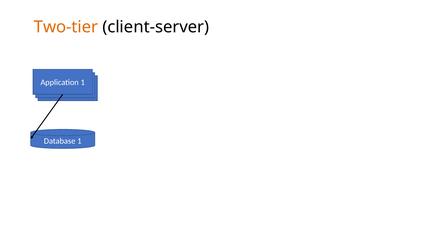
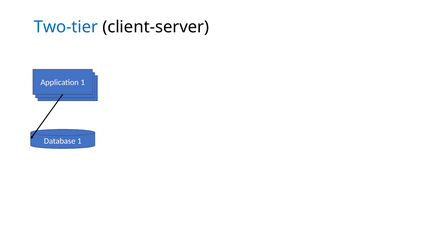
Two-tier colour: orange -> blue (66, 27)
